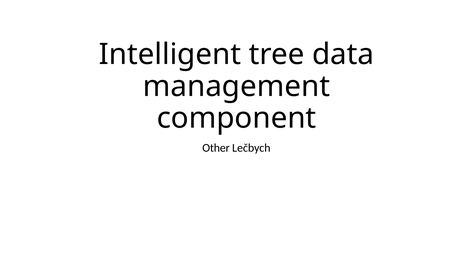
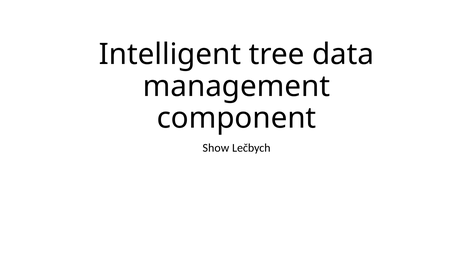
Other: Other -> Show (216, 148)
